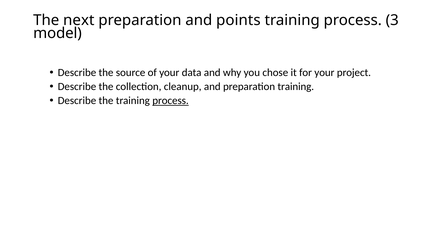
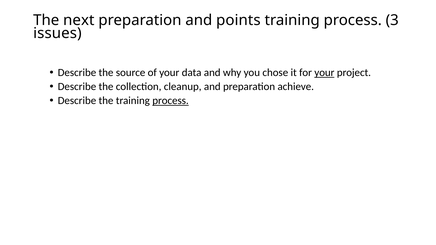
model: model -> issues (57, 33)
your underline: none -> present (324, 73)
preparation training: training -> achieve (296, 87)
